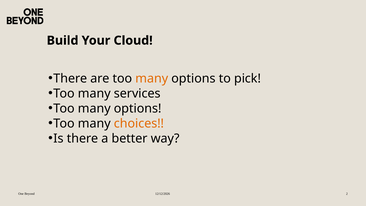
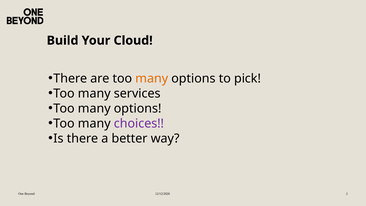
choices colour: orange -> purple (139, 123)
